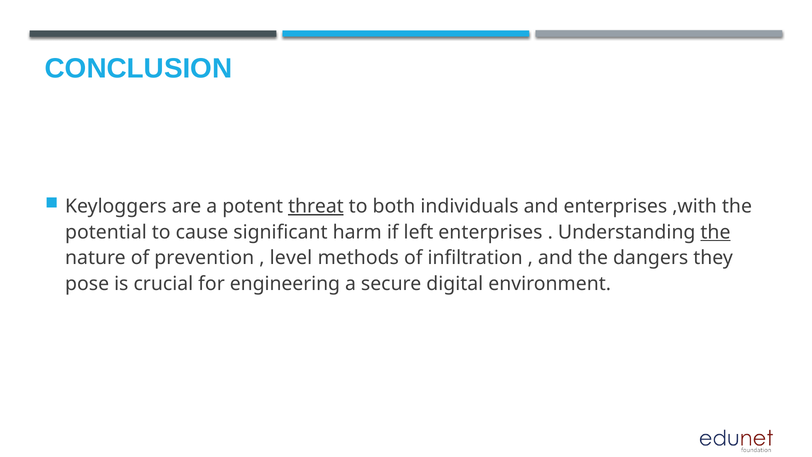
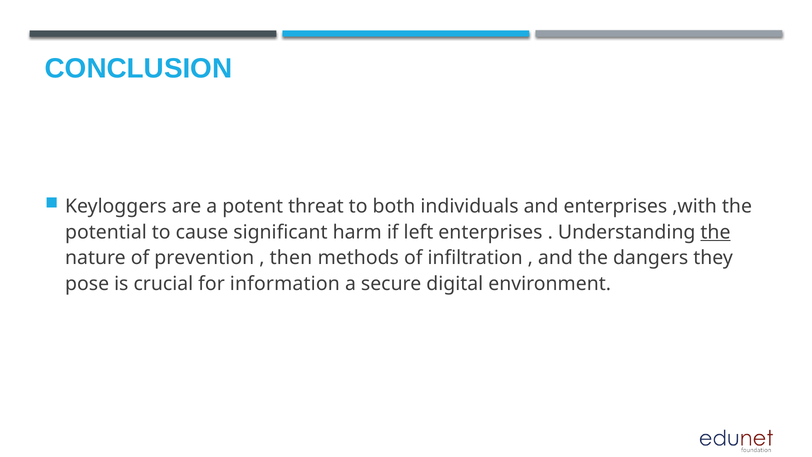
threat underline: present -> none (316, 206)
level: level -> then (291, 258)
engineering: engineering -> information (285, 283)
